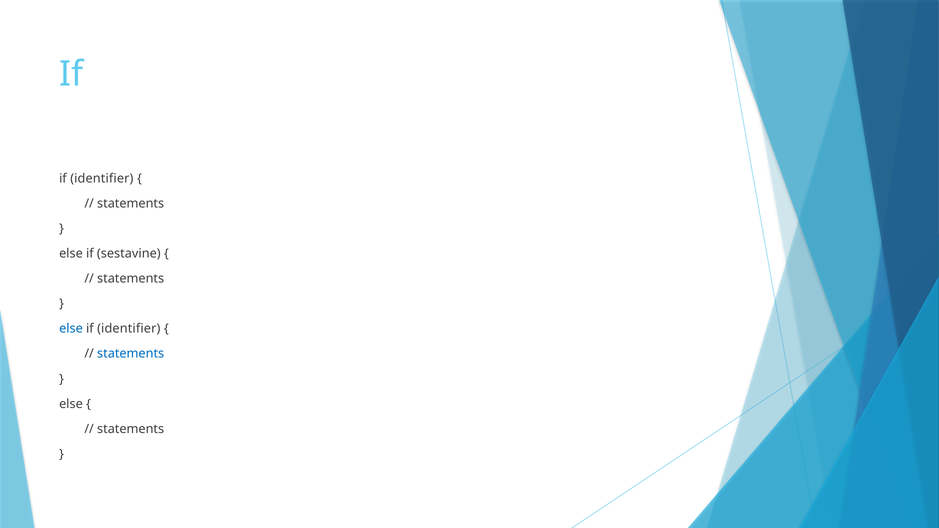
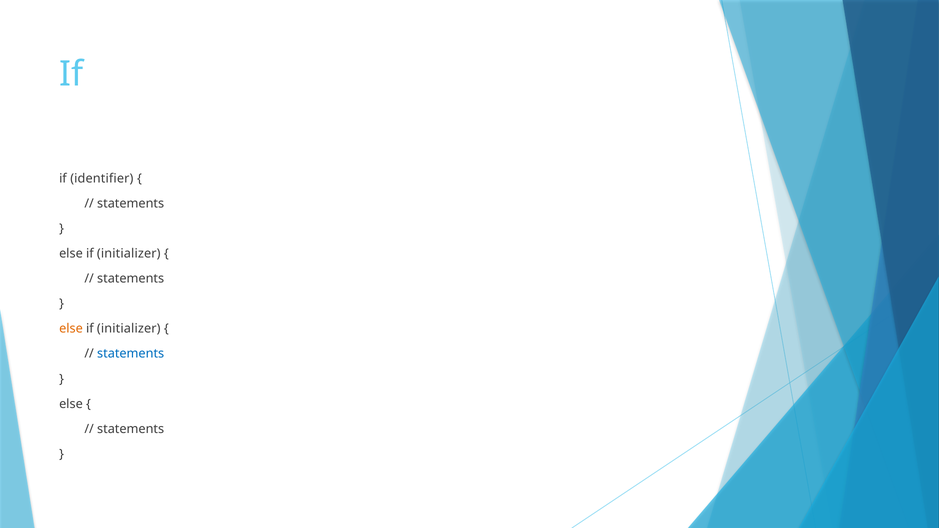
sestavine: sestavine -> initializer (129, 254)
else colour: blue -> orange (71, 329)
identifier: identifier -> initializer (129, 329)
